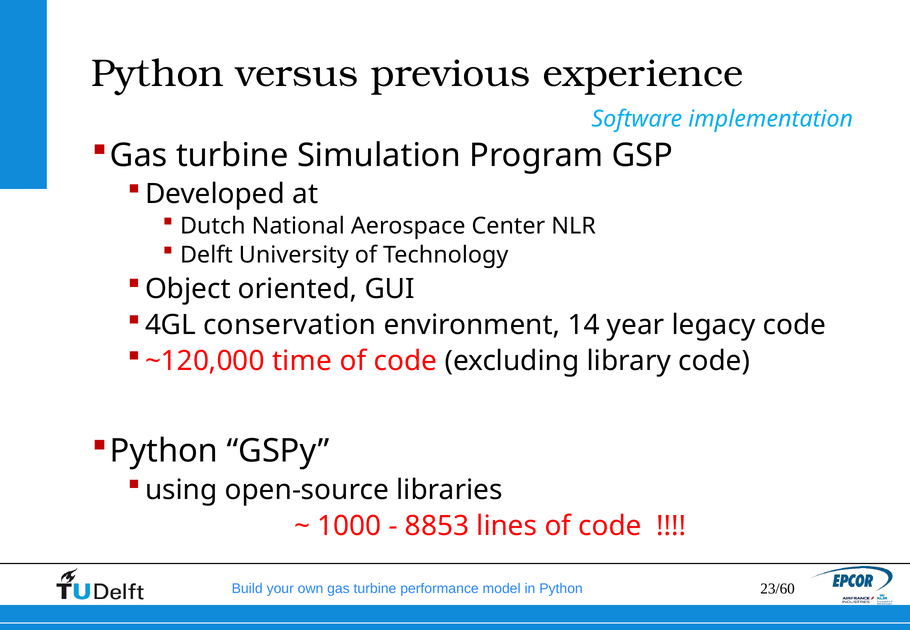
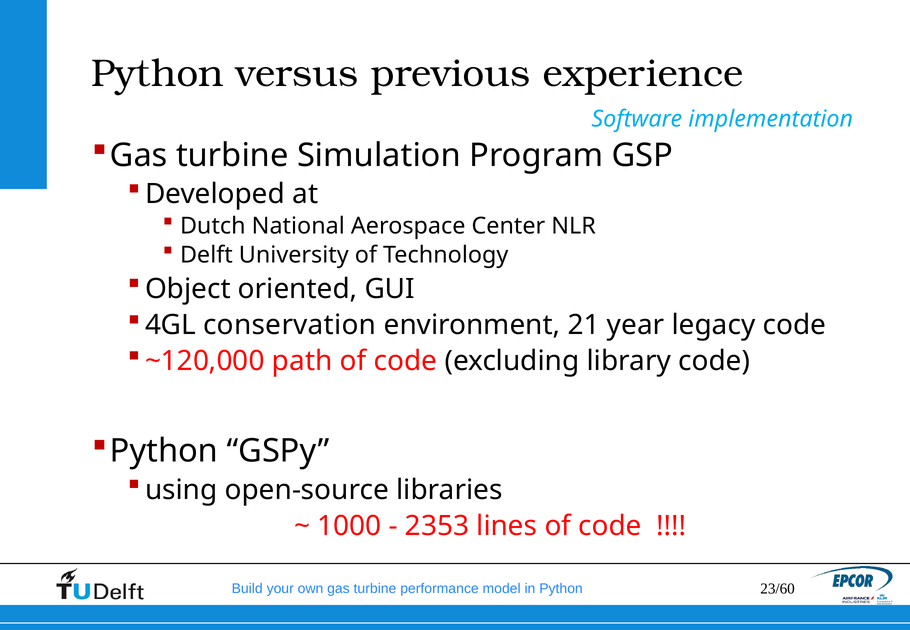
14: 14 -> 21 (584, 325)
time: time -> path (302, 361)
8853: 8853 -> 2353 (437, 526)
